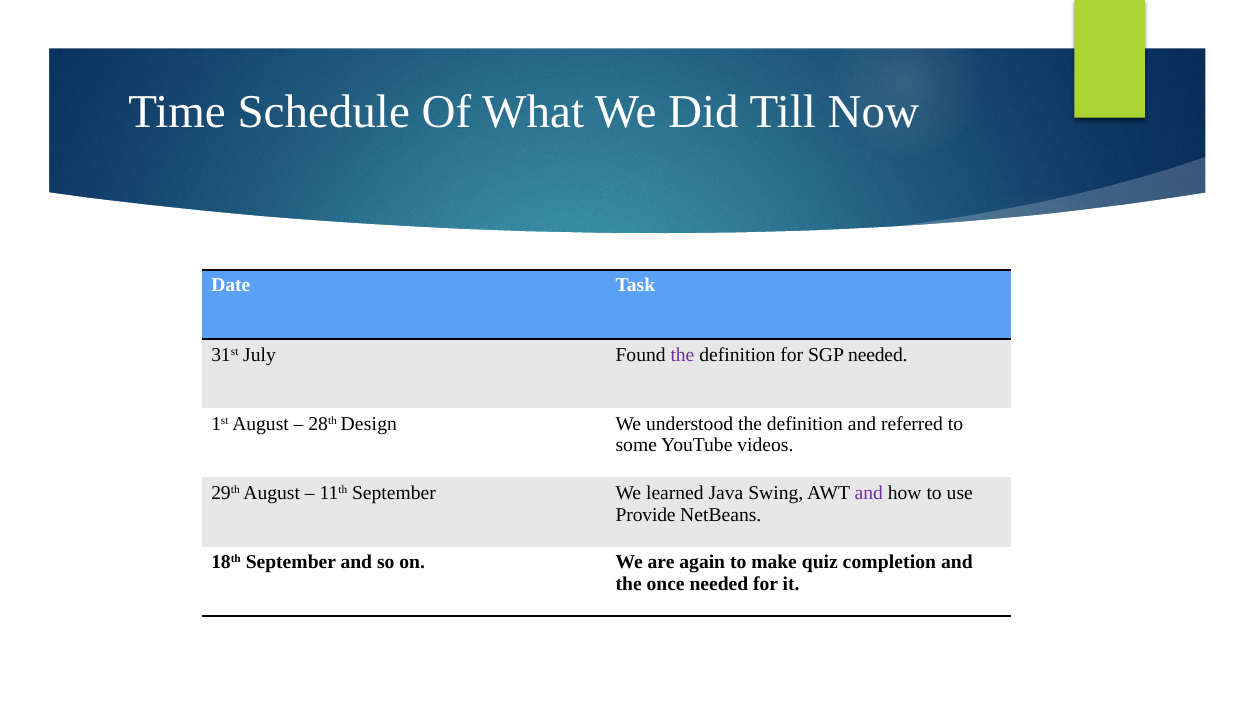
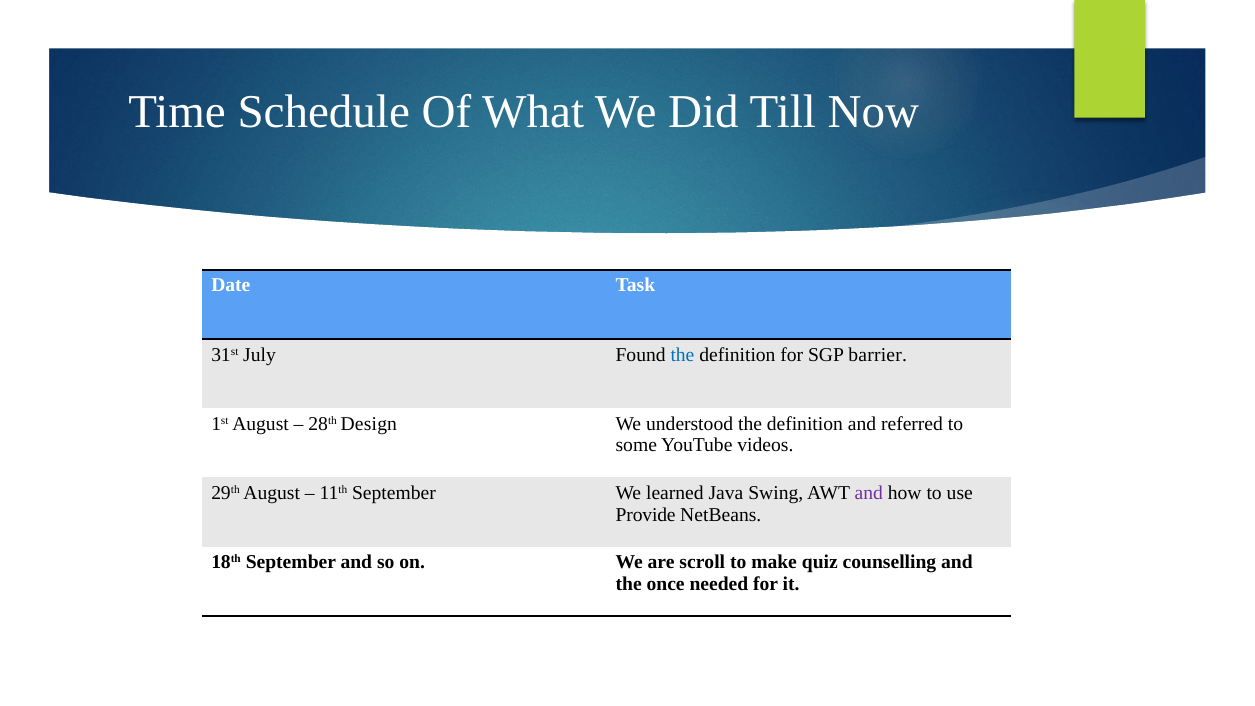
the colour: purple -> blue (682, 355)
SGP needed: needed -> barrier (878, 355)
again: again -> scroll (702, 562)
completion: completion -> counselling (889, 562)
